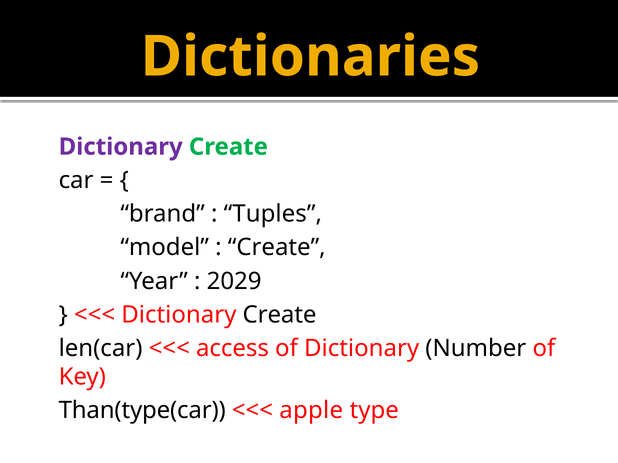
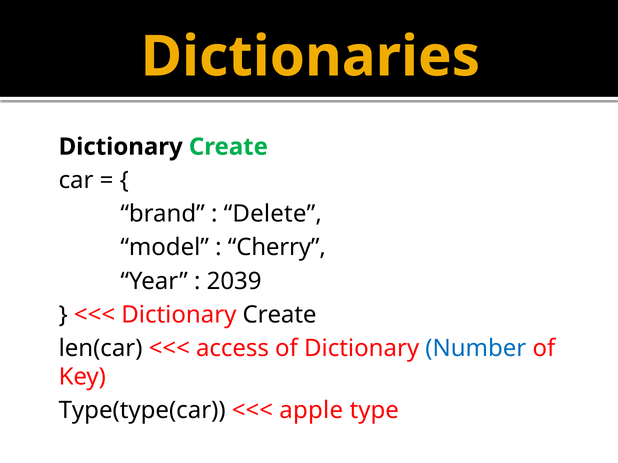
Dictionary colour: purple -> black (121, 147)
Tuples: Tuples -> Delete (273, 214)
Create: Create -> Cherry (277, 248)
2029: 2029 -> 2039 (234, 281)
Number colour: black -> blue (476, 349)
Than(type(car: Than(type(car -> Type(type(car (142, 411)
